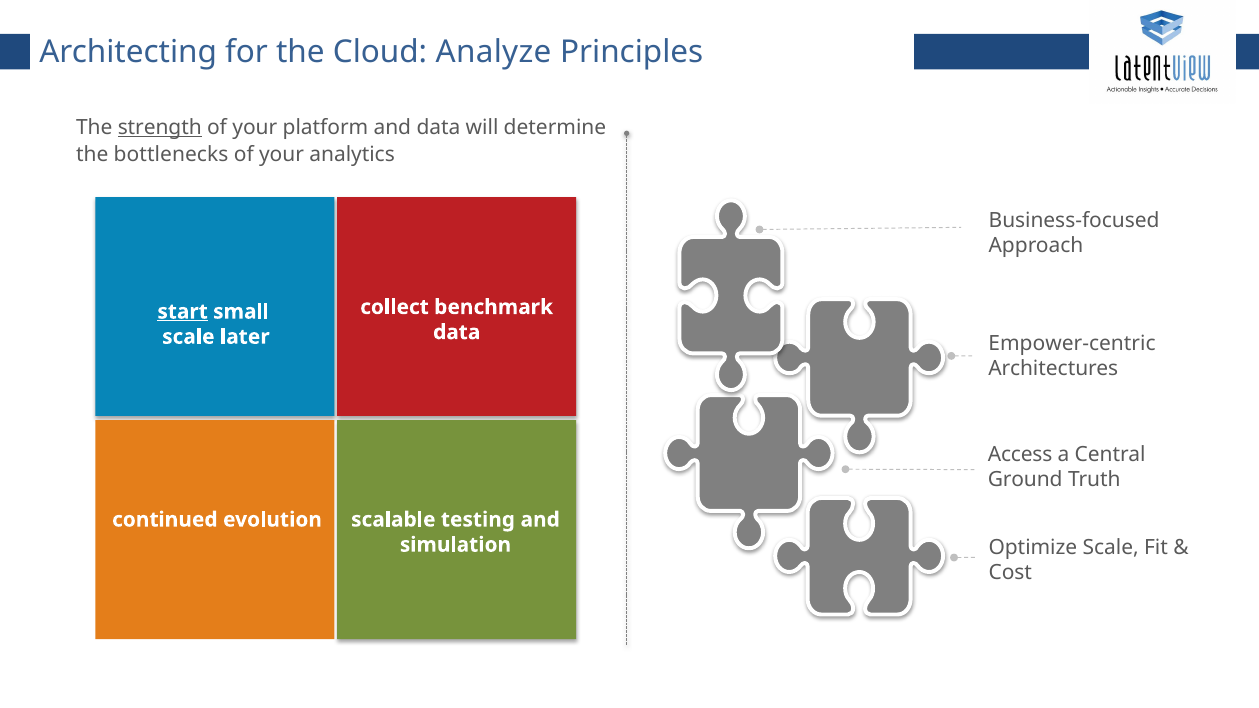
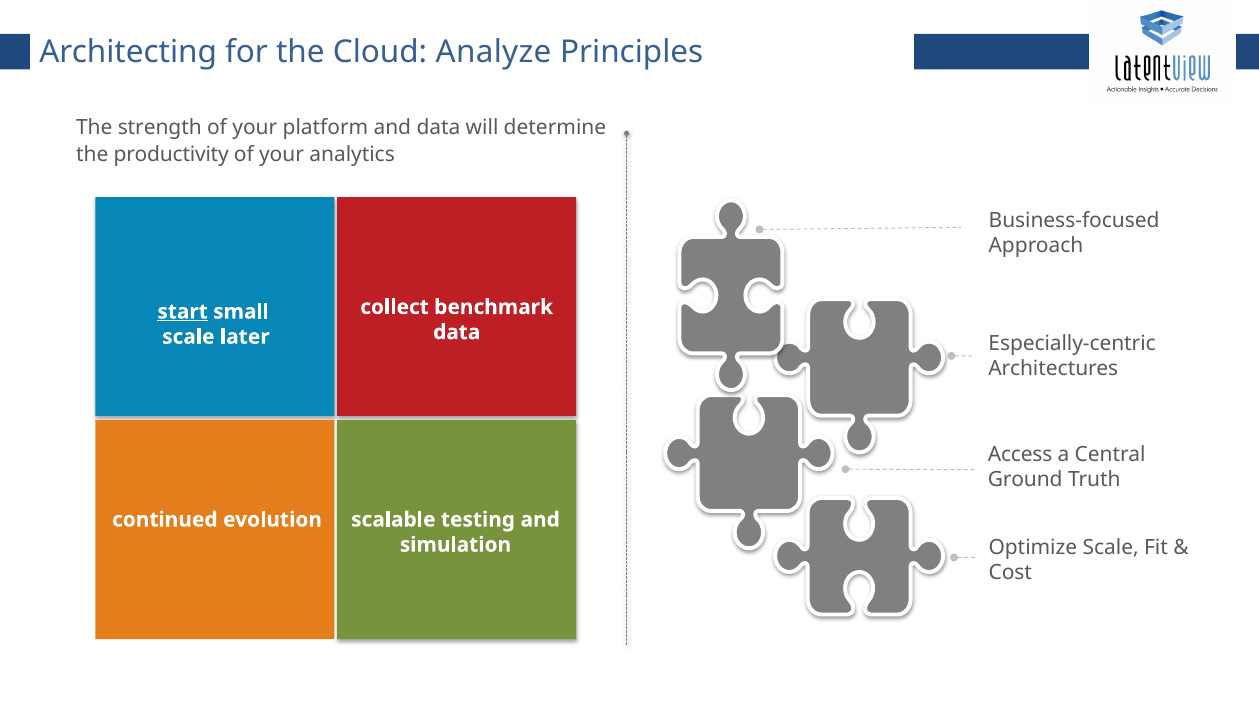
strength underline: present -> none (160, 127)
bottlenecks: bottlenecks -> productivity (171, 155)
Empower-centric: Empower-centric -> Especially-centric (1072, 344)
